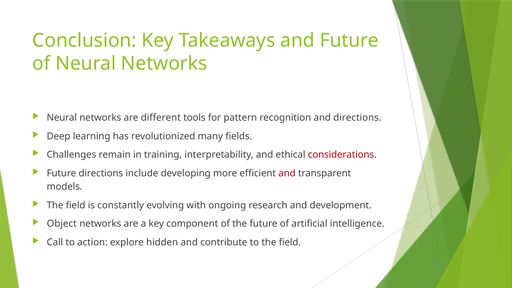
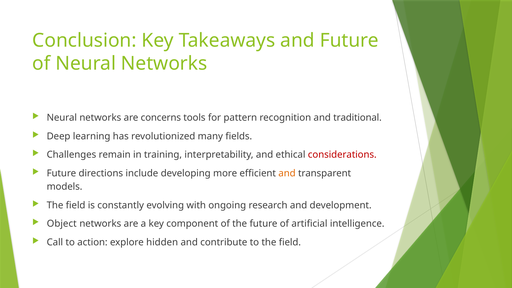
different: different -> concerns (161, 118)
and directions: directions -> traditional (358, 118)
and colour: red -> orange (287, 173)
